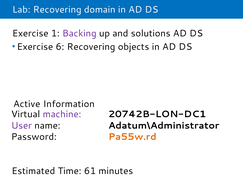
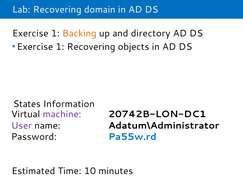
Backing colour: purple -> orange (79, 33)
solutions: solutions -> directory (151, 33)
6: 6 -> 1 (60, 47)
Active: Active -> States (27, 104)
Pa55w.rd colour: orange -> blue (132, 137)
61: 61 -> 10 (90, 171)
